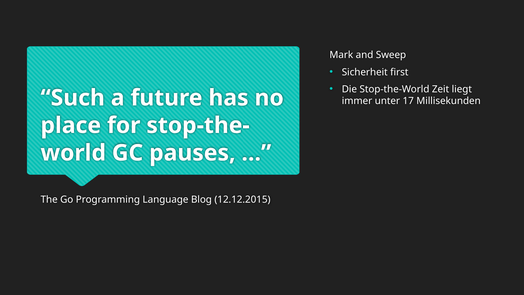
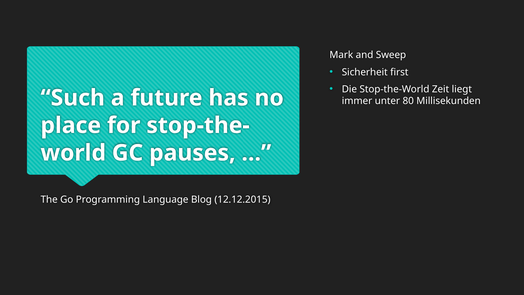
17: 17 -> 80 (408, 101)
